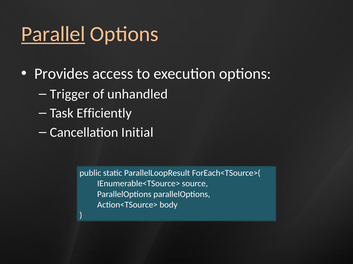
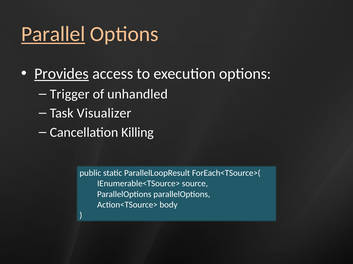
Provides underline: none -> present (62, 74)
Efficiently: Efficiently -> Visualizer (104, 114)
Initial: Initial -> Killing (138, 133)
